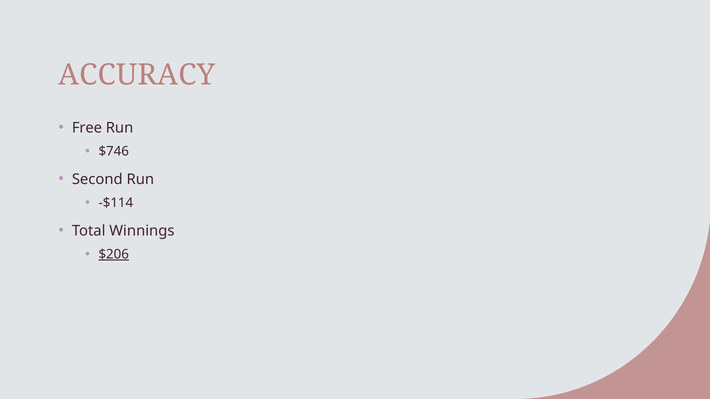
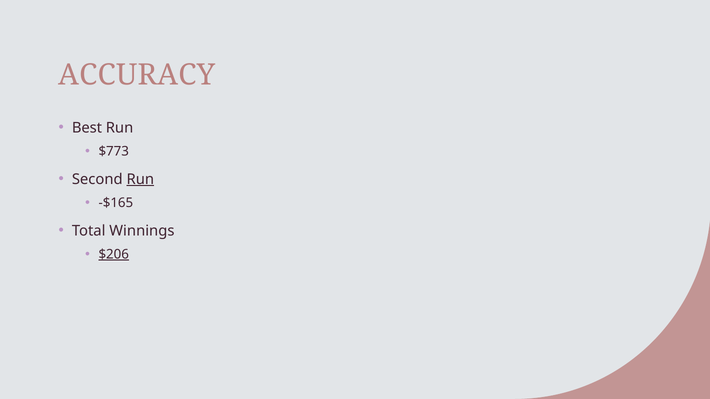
Free: Free -> Best (87, 128)
$746: $746 -> $773 (114, 152)
Run underline: none -> present (140, 179)
-$114: -$114 -> -$165 (116, 203)
